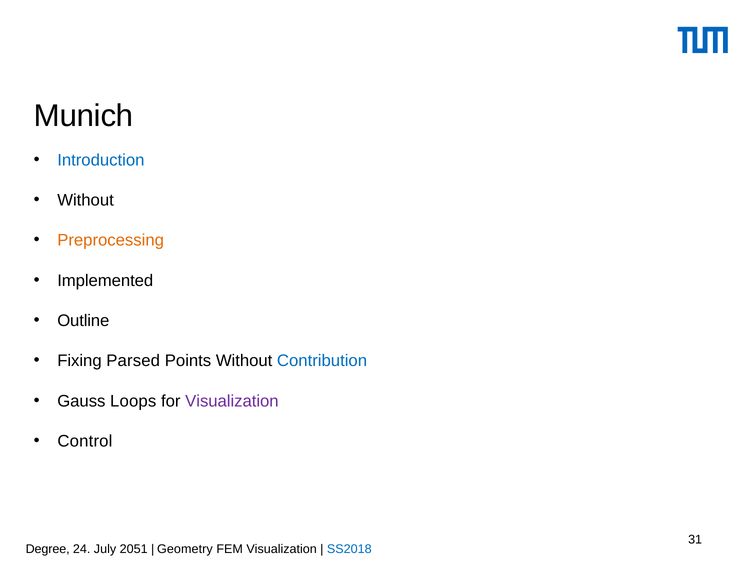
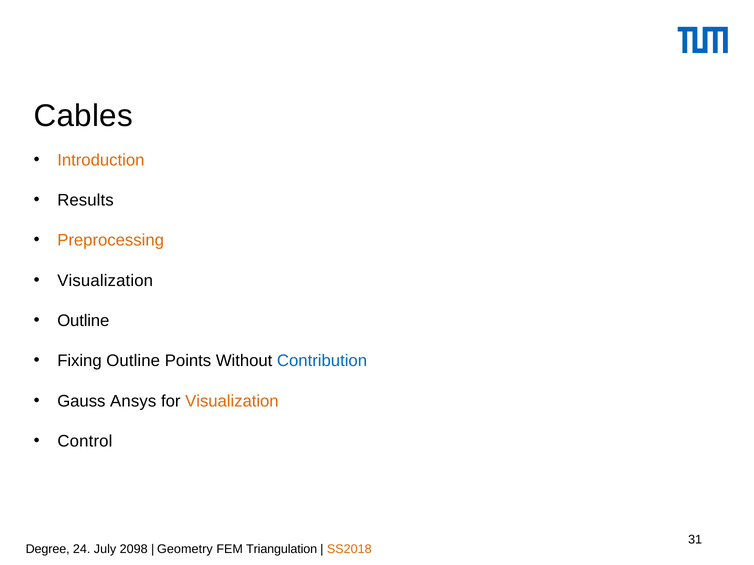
Munich: Munich -> Cables (83, 116)
Introduction colour: blue -> orange (101, 160)
Without: Without -> Results (85, 200)
Implemented: Implemented -> Visualization (105, 281)
Fixing Parsed: Parsed -> Outline (133, 361)
Loops: Loops -> Ansys (133, 401)
Visualization colour: purple -> orange (232, 401)
2051: 2051 -> 2098 (134, 550)
FEM Visualization: Visualization -> Triangulation (282, 550)
SS2018 colour: blue -> orange (349, 550)
